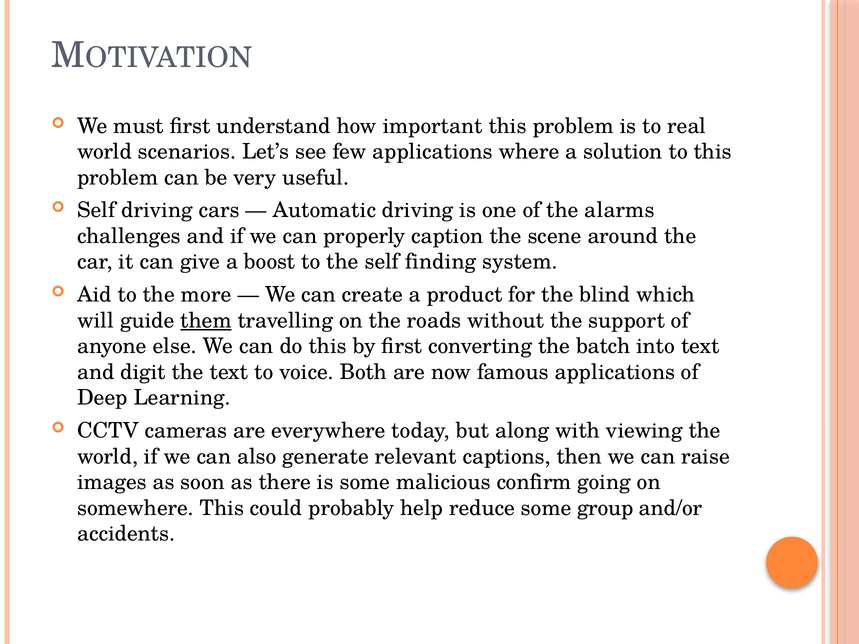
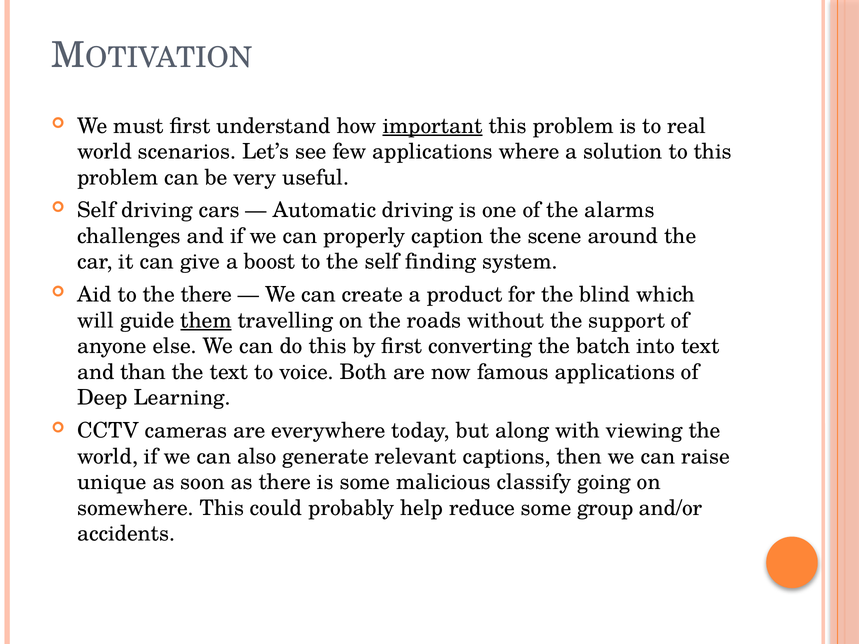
important underline: none -> present (433, 126)
the more: more -> there (206, 295)
digit: digit -> than (143, 372)
images: images -> unique (112, 483)
confirm: confirm -> classify (534, 483)
